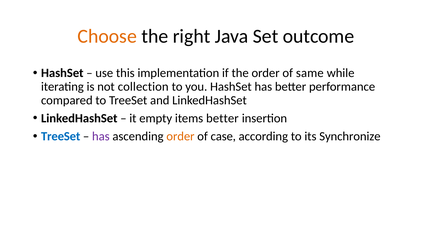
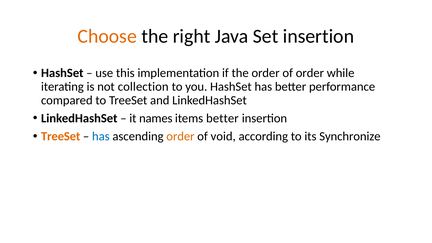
Set outcome: outcome -> insertion (318, 36)
of same: same -> order (310, 73)
empty: empty -> names (156, 118)
TreeSet colour: blue -> orange (61, 136)
has colour: purple -> blue (101, 136)
case: case -> void (223, 136)
